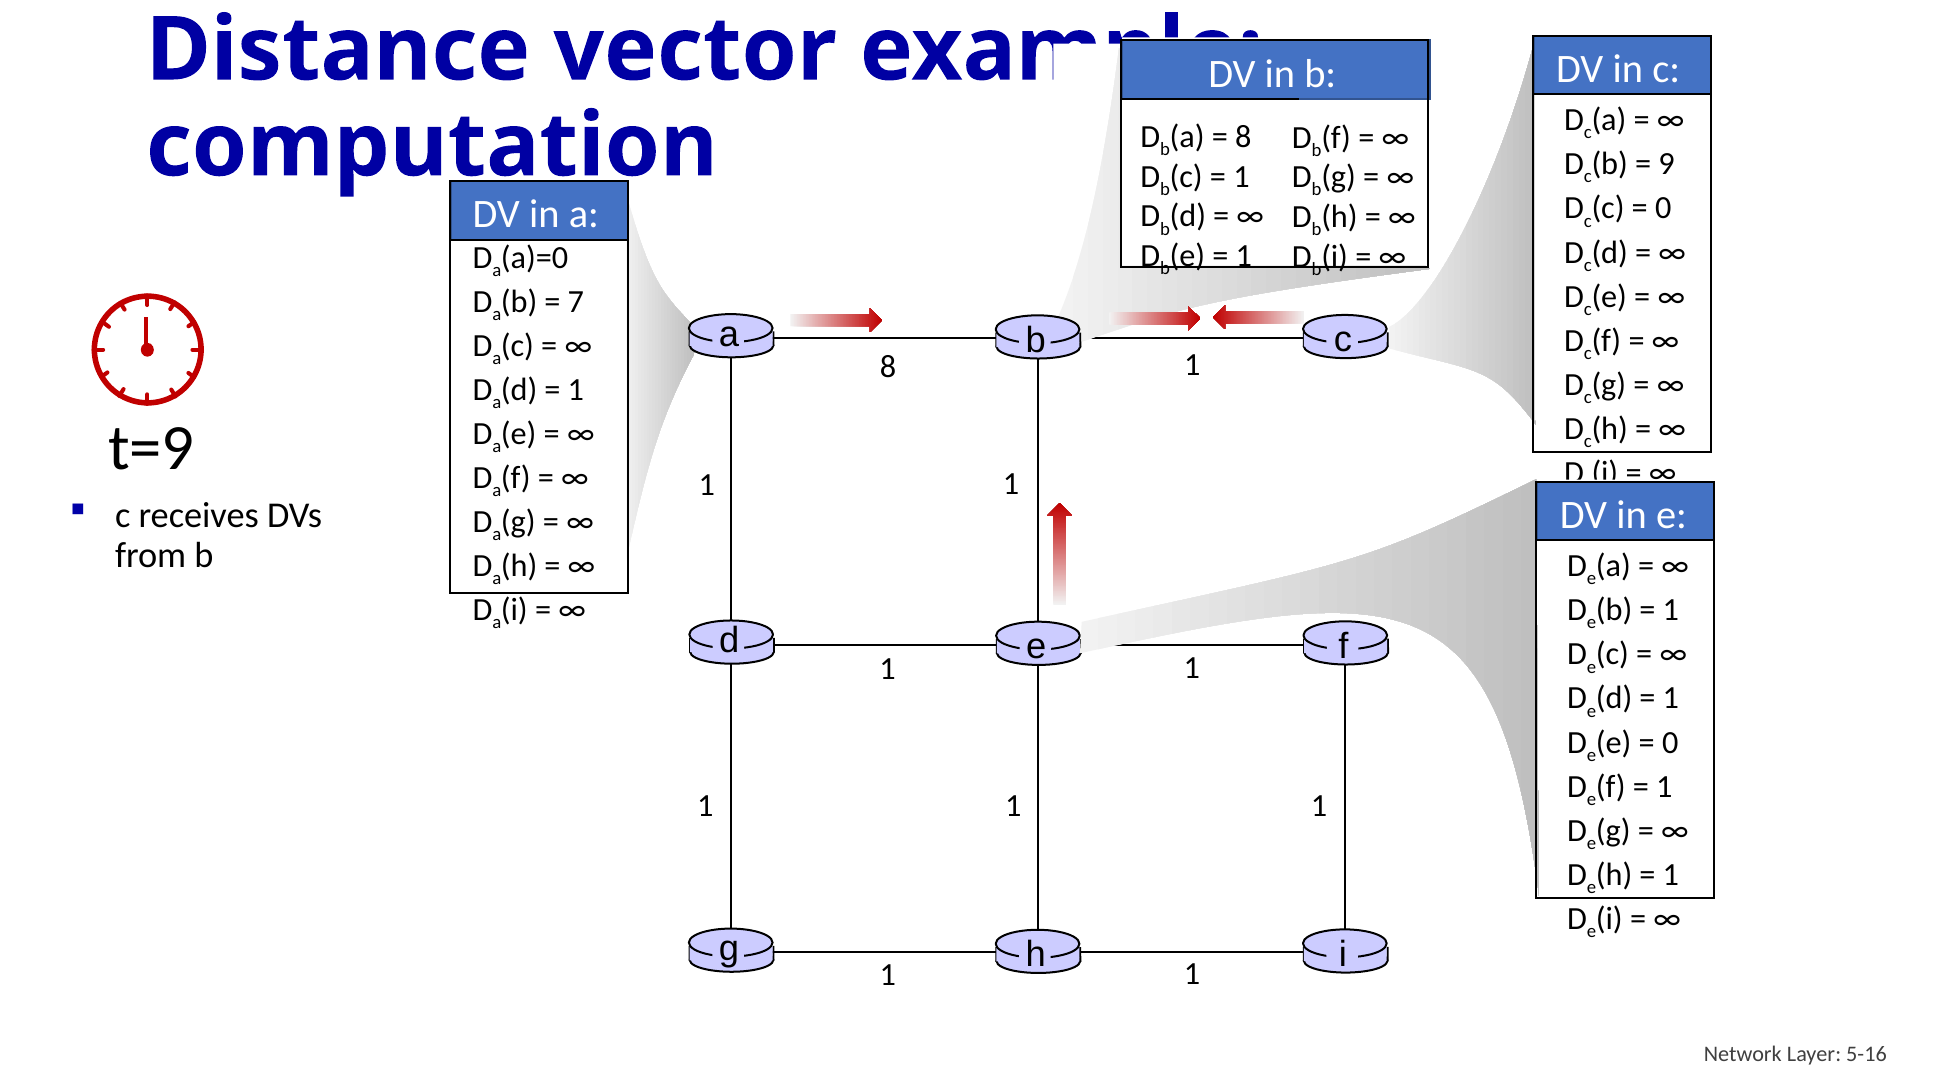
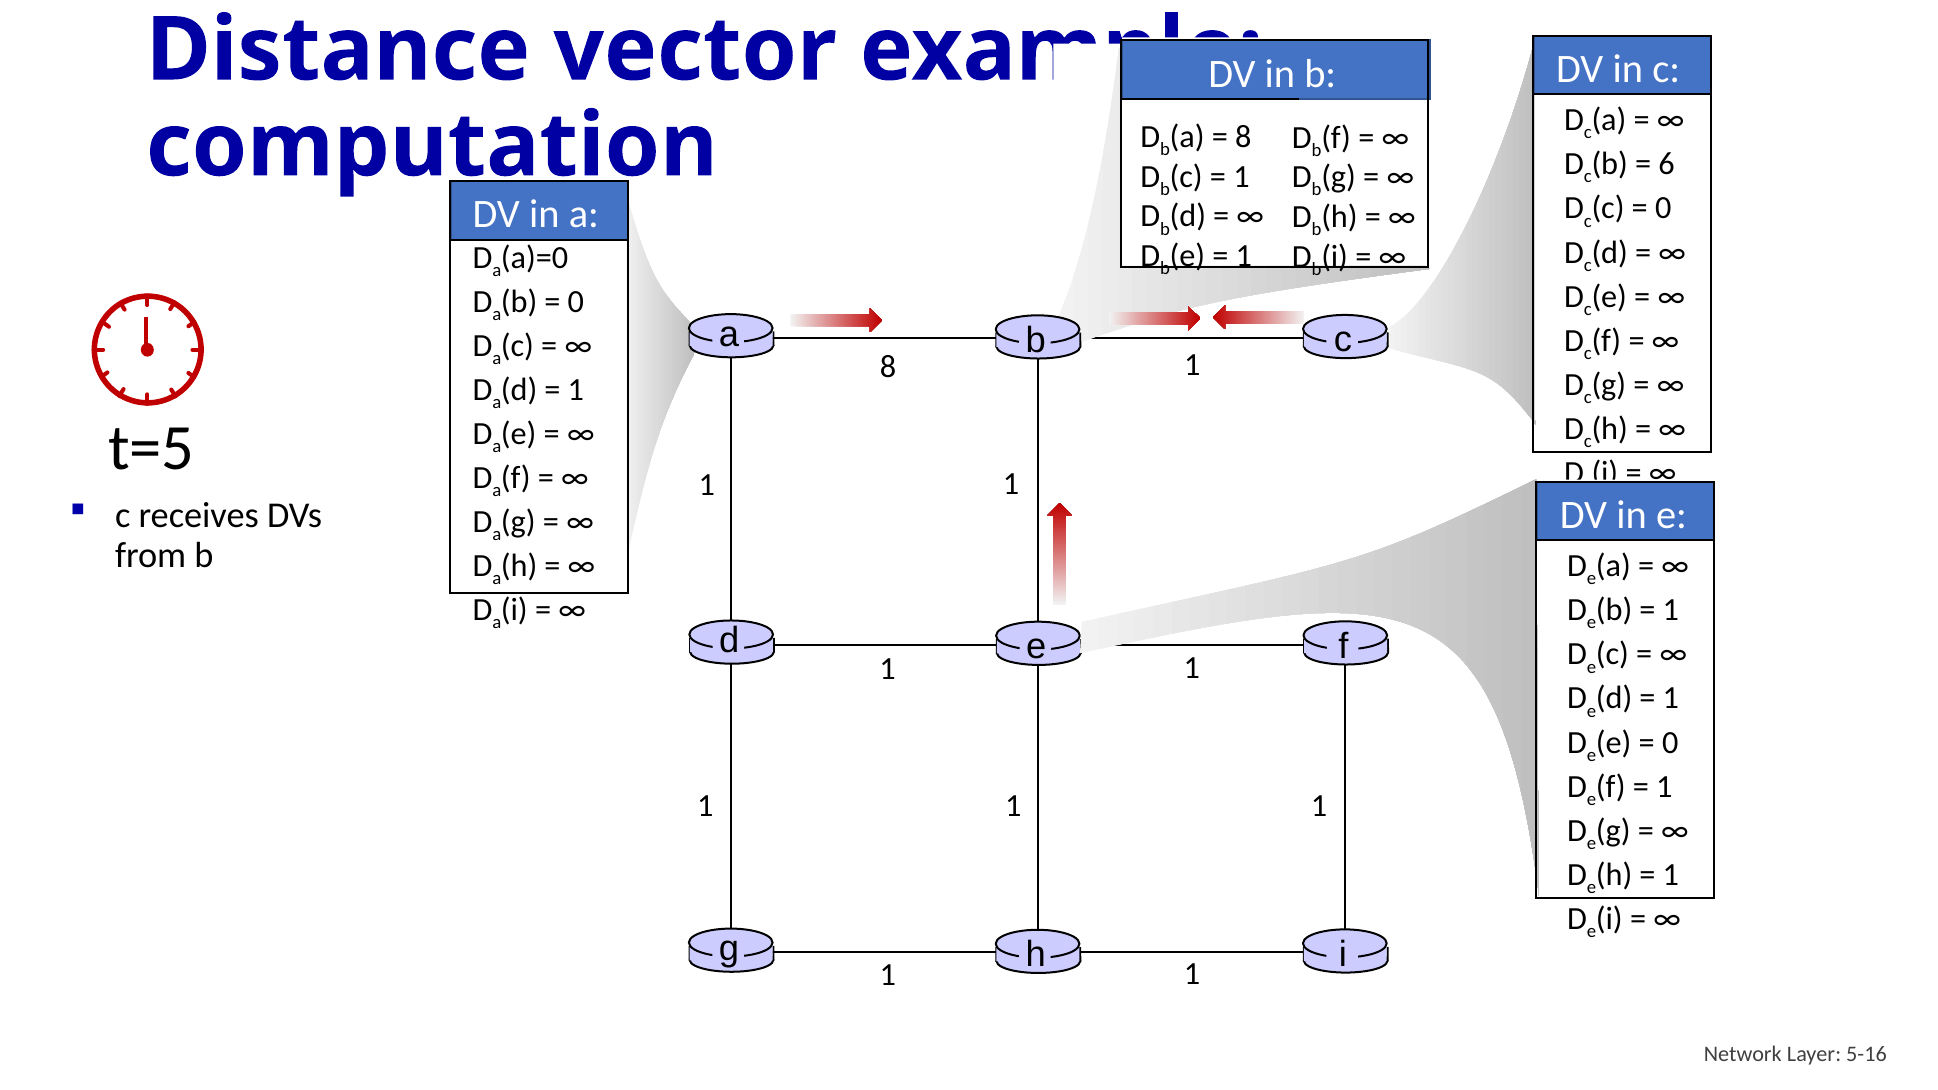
9: 9 -> 6 (1666, 164)
7: 7 -> 0 (576, 302)
t=9: t=9 -> t=5 (151, 448)
